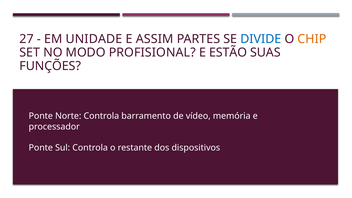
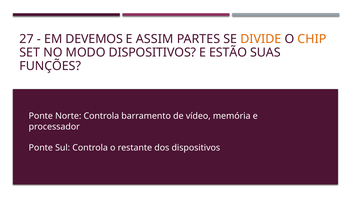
UNIDADE: UNIDADE -> DEVEMOS (94, 39)
DIVIDE colour: blue -> orange (261, 39)
MODO PROFISIONAL: PROFISIONAL -> DISPOSITIVOS (152, 53)
